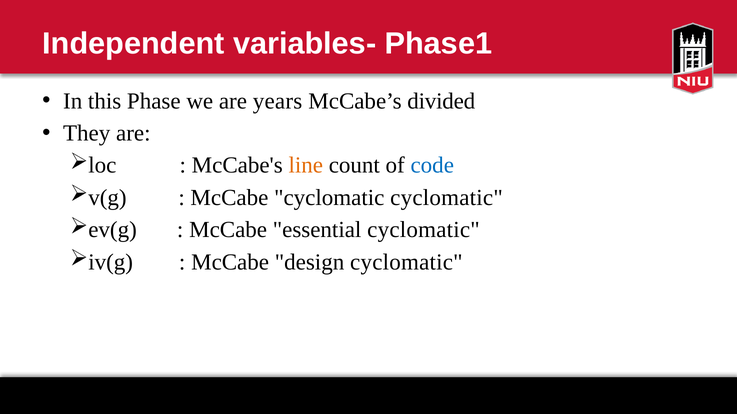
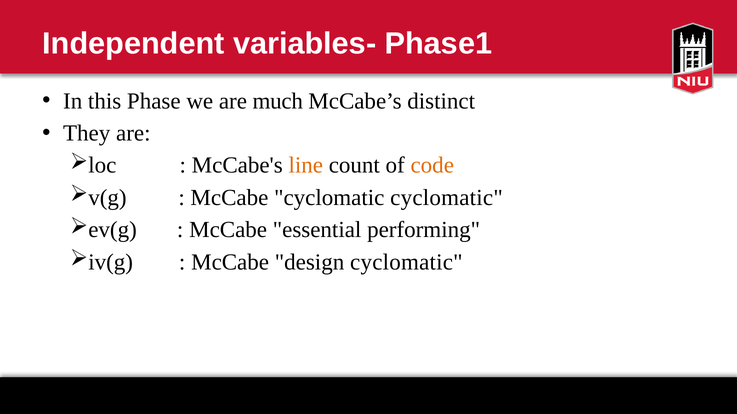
years: years -> much (278, 101)
divided: divided -> distinct (441, 101)
code colour: blue -> orange (432, 166)
essential cyclomatic: cyclomatic -> performing (424, 230)
